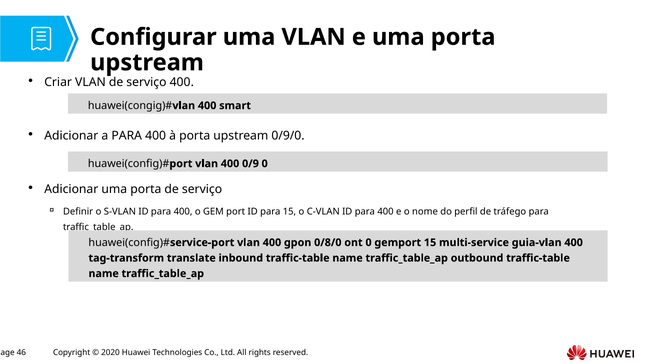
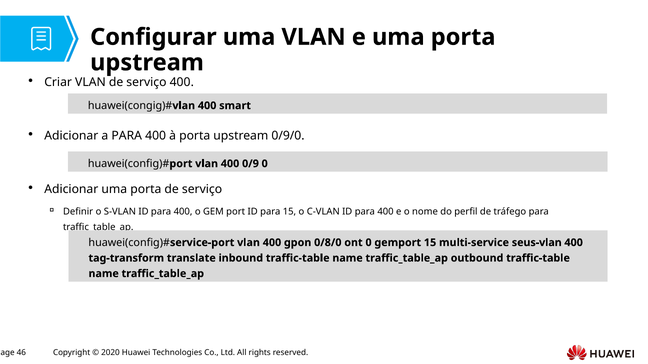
guia-vlan: guia-vlan -> seus-vlan (537, 243)
